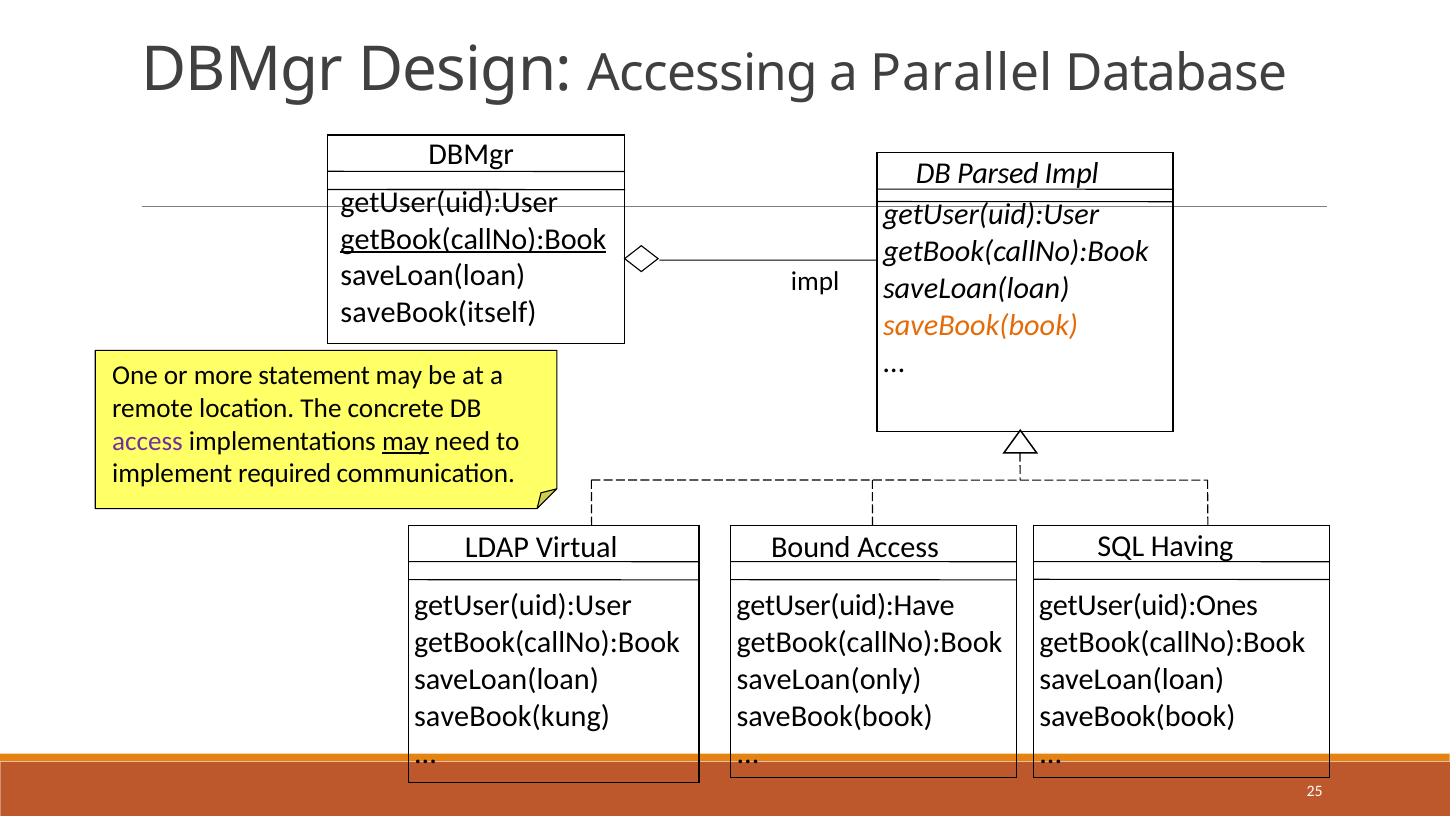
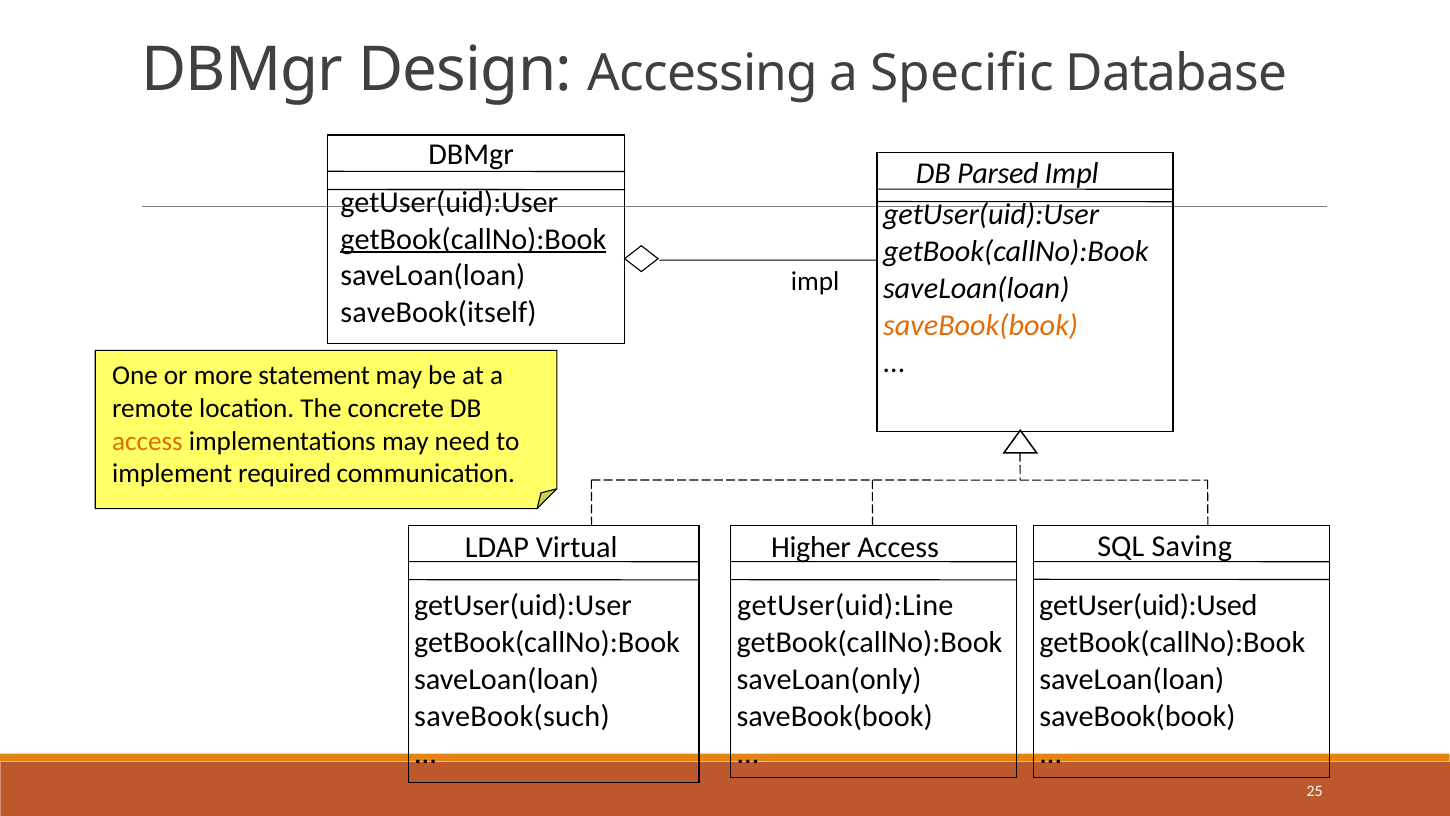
Parallel: Parallel -> Specific (962, 73)
access colour: purple -> orange (147, 441)
may underline: present -> none (405, 441)
Having: Having -> Saving (1192, 547)
Bound: Bound -> Higher (811, 547)
getUser(uid):Have: getUser(uid):Have -> getUser(uid):Line (845, 605)
getUser(uid):Ones: getUser(uid):Ones -> getUser(uid):Used (1148, 605)
saveBook(kung: saveBook(kung -> saveBook(such (512, 716)
